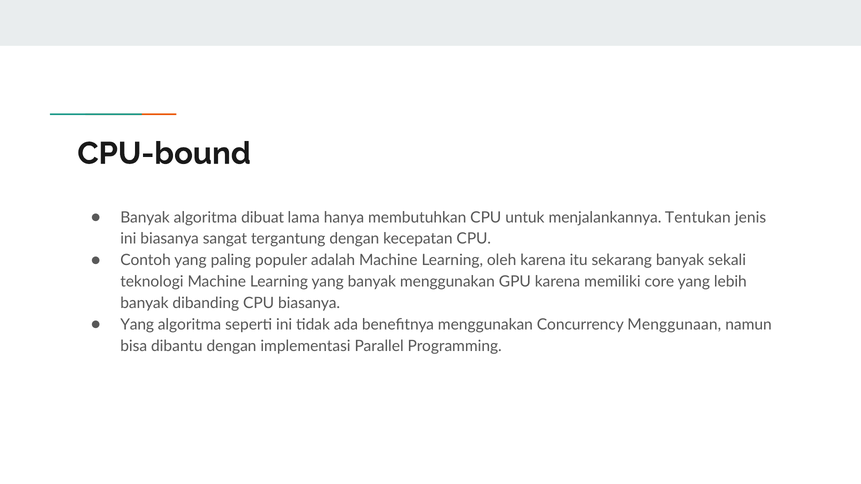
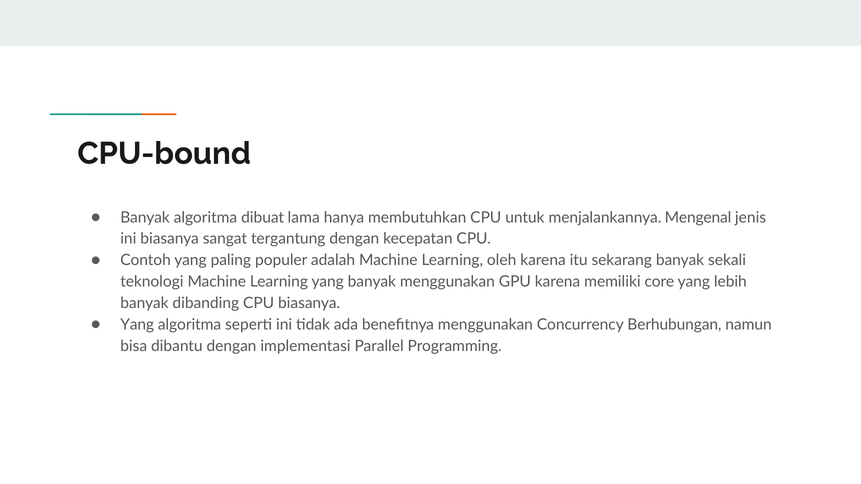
Tentukan: Tentukan -> Mengenal (698, 218)
Menggunaan: Menggunaan -> Berhubungan (674, 325)
